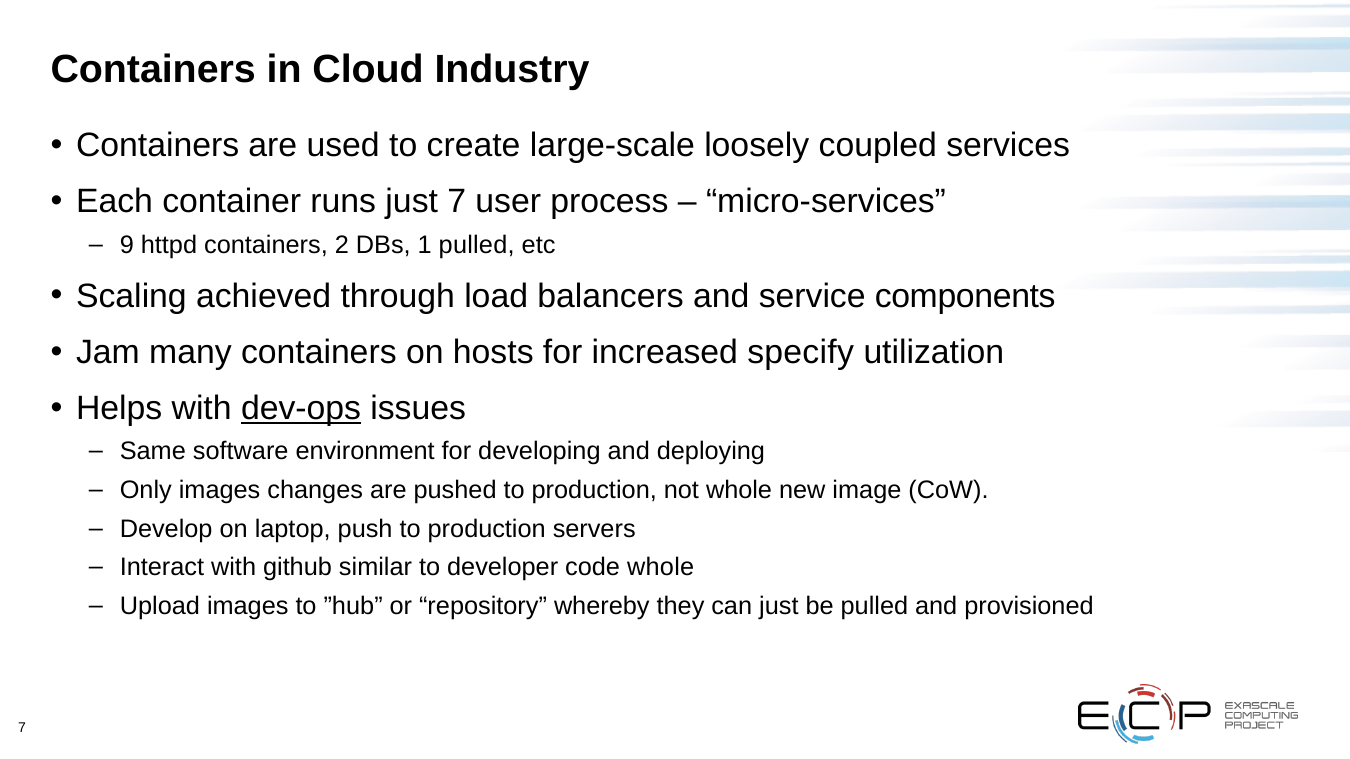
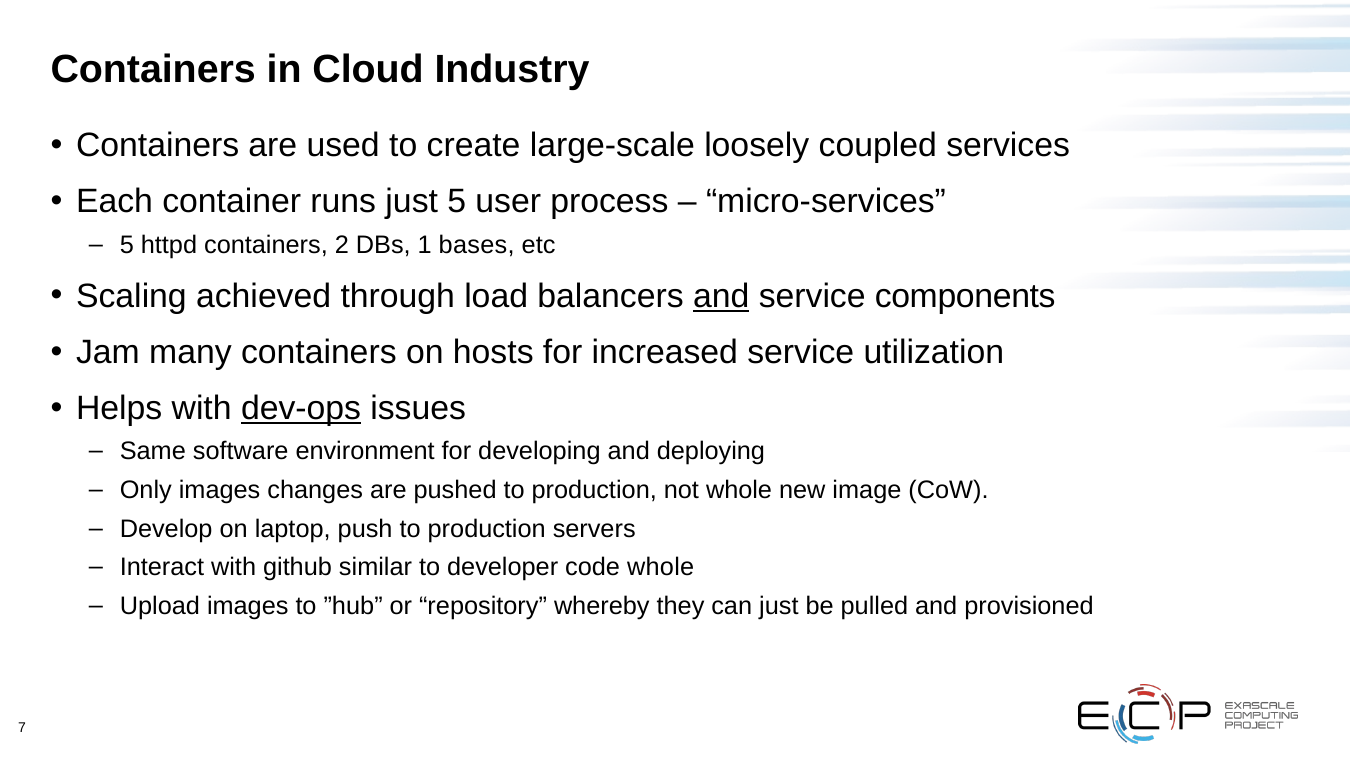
just 7: 7 -> 5 (457, 202)
9: 9 -> 5 (127, 245)
1 pulled: pulled -> bases (477, 245)
and underline: none -> present (721, 296)
increased specify: specify -> service (801, 352)
